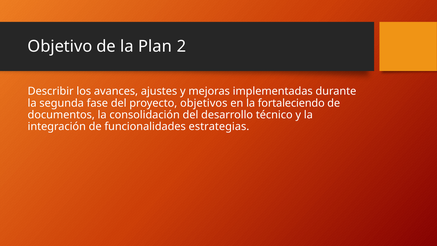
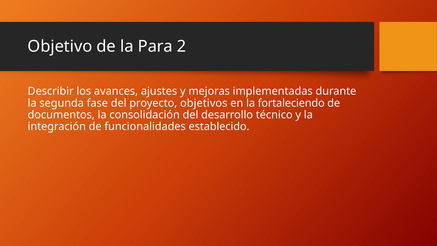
Plan: Plan -> Para (155, 46)
estrategias: estrategias -> establecido (219, 127)
